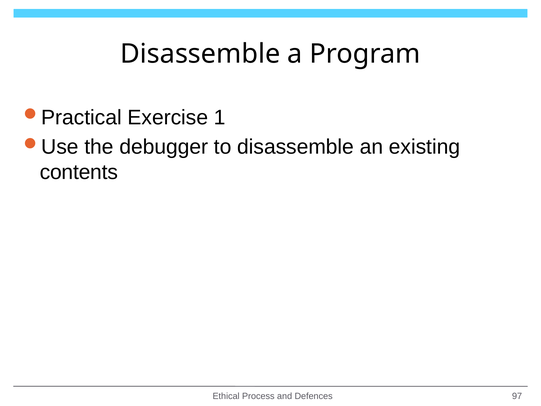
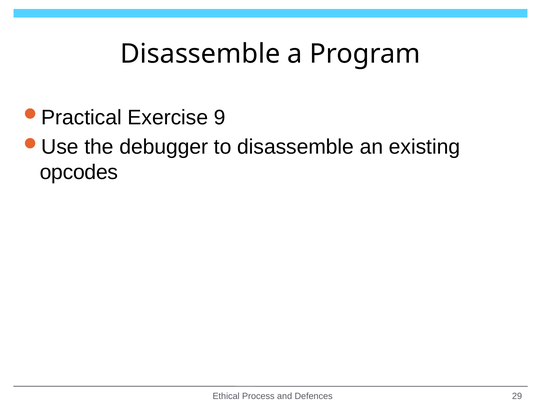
1: 1 -> 9 (220, 117)
contents: contents -> opcodes (79, 172)
97: 97 -> 29 (517, 396)
